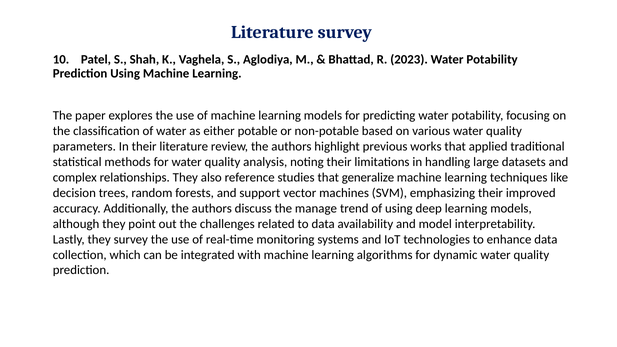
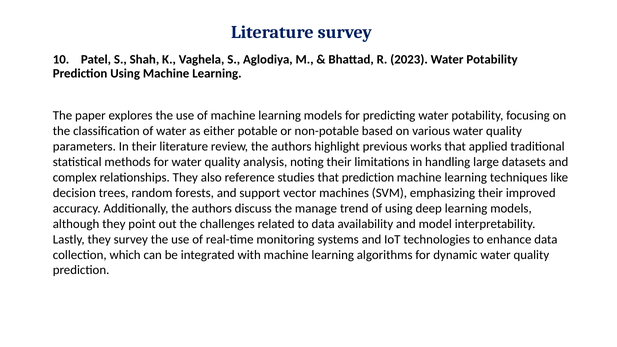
that generalize: generalize -> prediction (368, 178)
